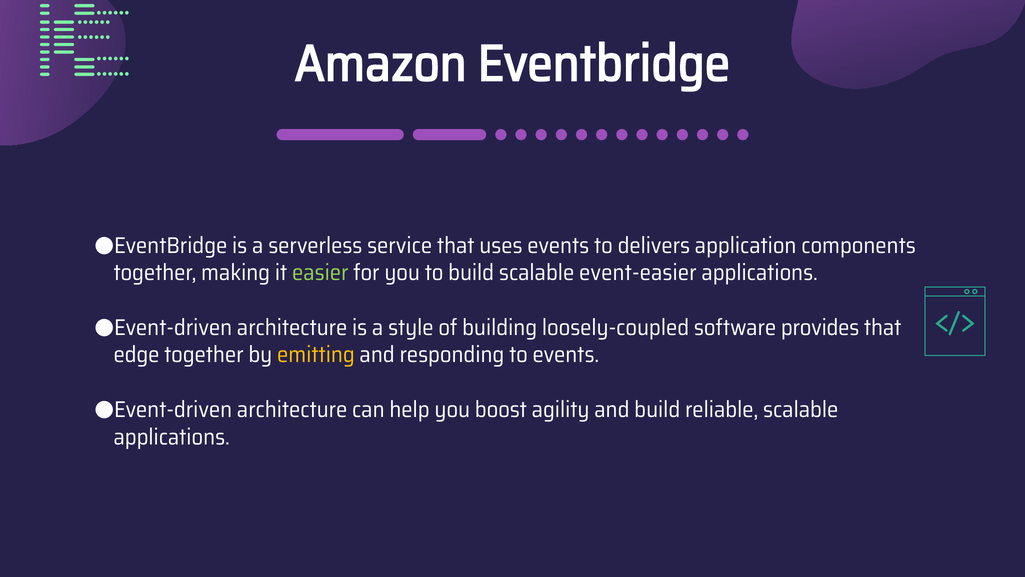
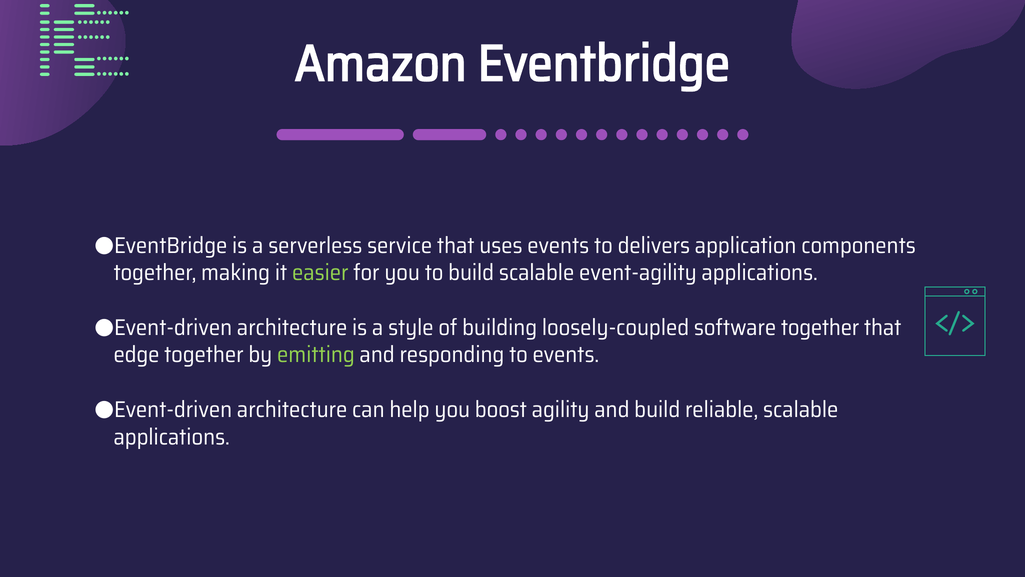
event-easier: event-easier -> event-agility (638, 273)
software provides: provides -> together (820, 327)
emitting colour: yellow -> light green (316, 355)
